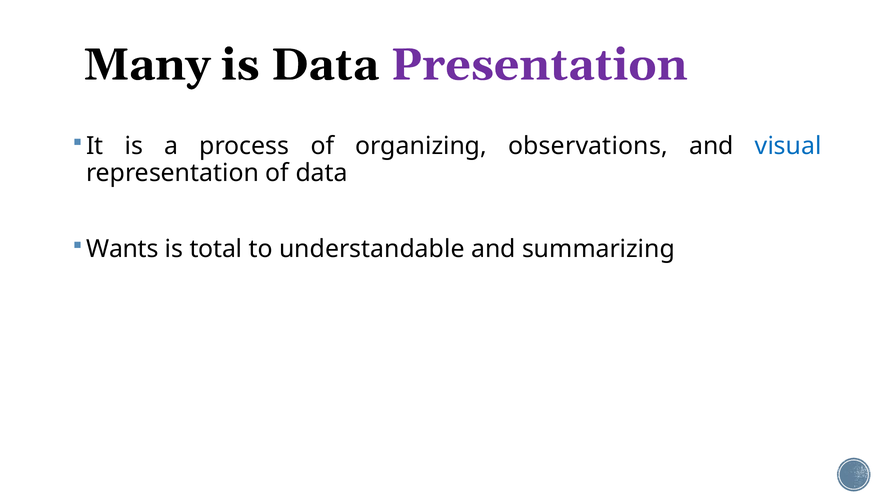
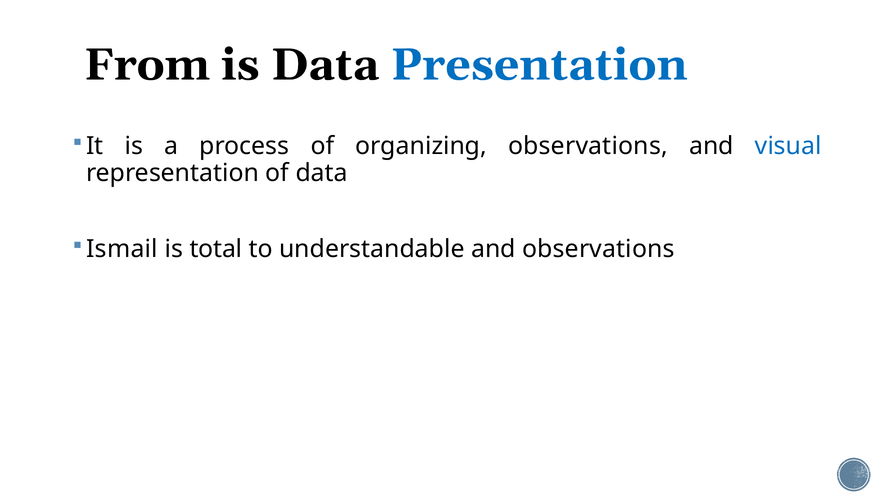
Many: Many -> From (147, 65)
Presentation colour: purple -> blue (539, 65)
Wants: Wants -> Ismail (122, 249)
and summarizing: summarizing -> observations (598, 249)
